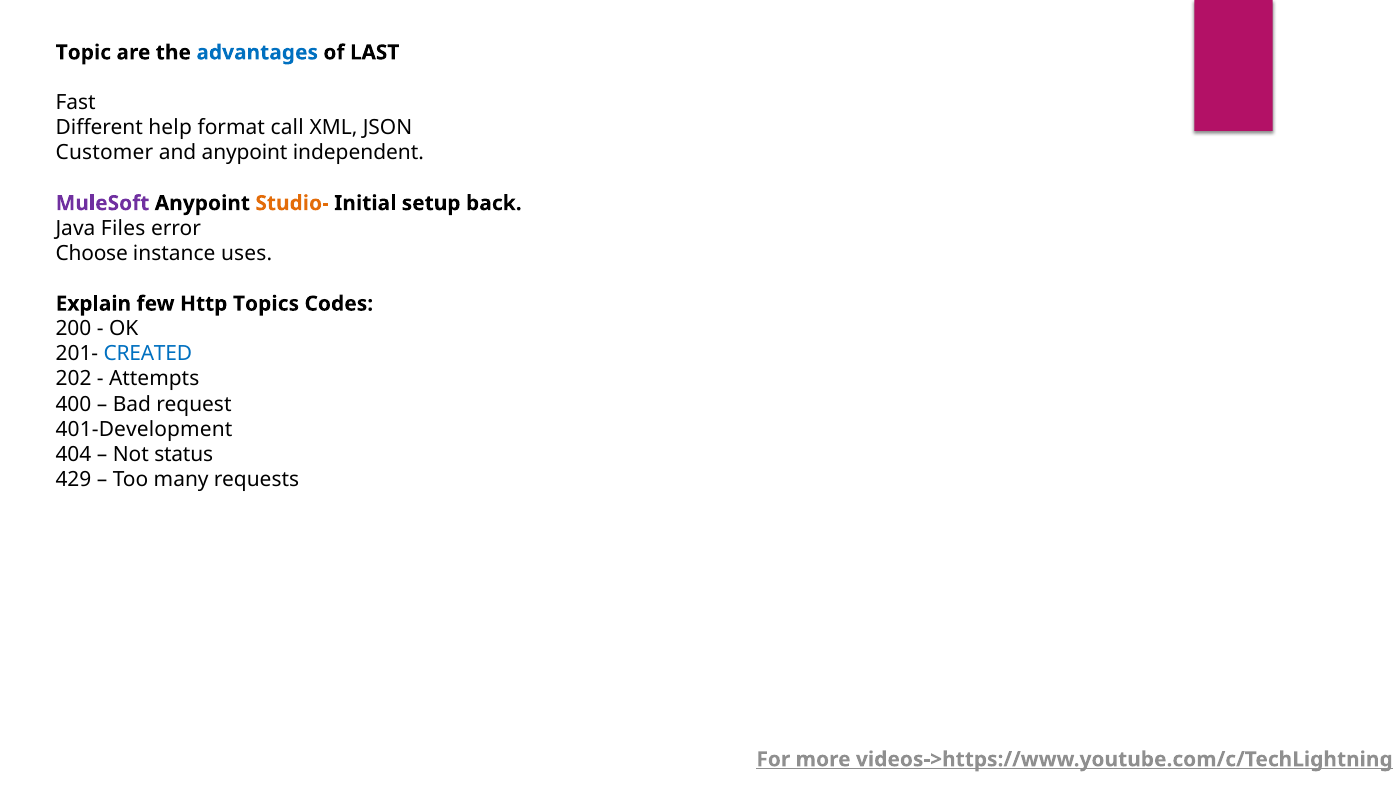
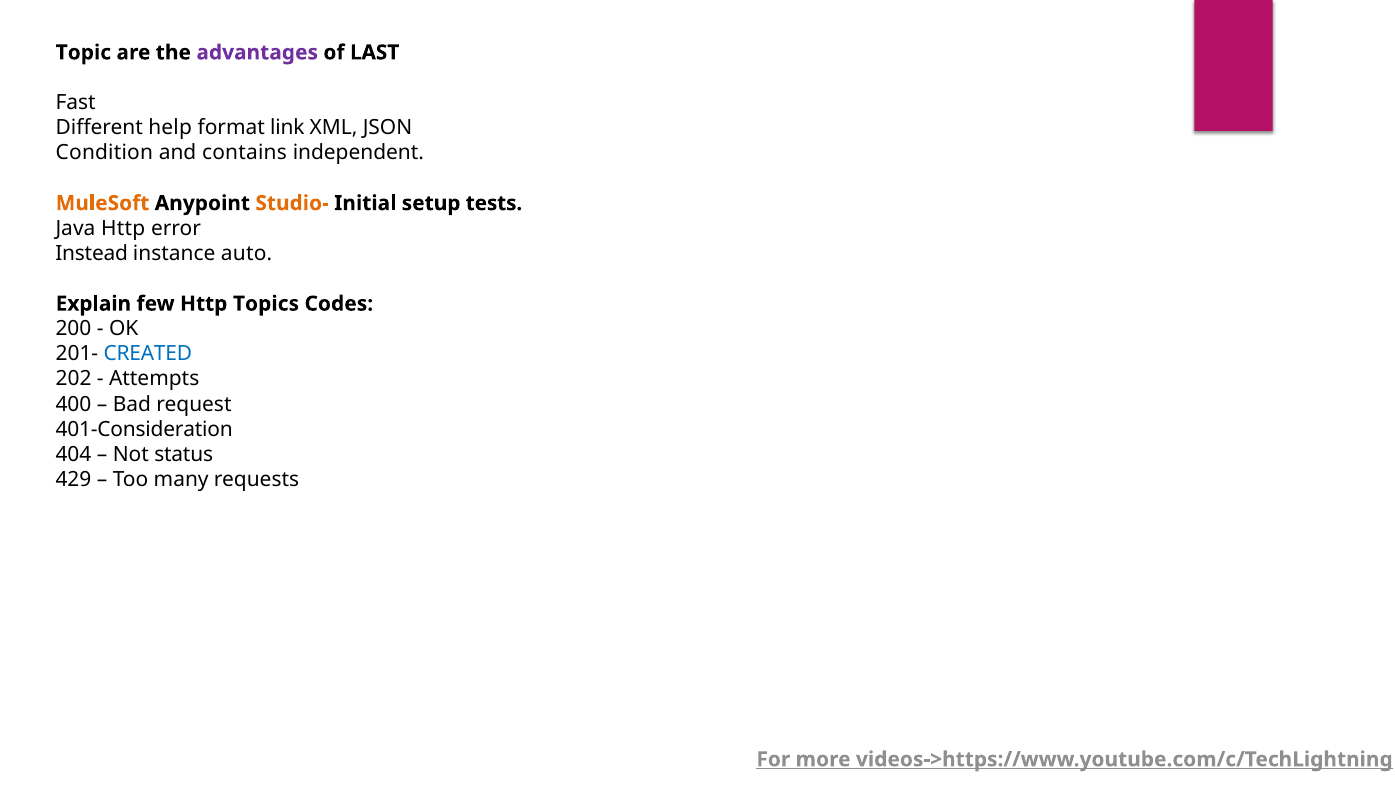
advantages colour: blue -> purple (257, 53)
call: call -> link (287, 128)
Customer: Customer -> Condition (104, 153)
and anypoint: anypoint -> contains (244, 153)
MuleSoft colour: purple -> orange (102, 203)
back: back -> tests (494, 203)
Java Files: Files -> Http (123, 228)
Choose: Choose -> Instead (92, 253)
uses: uses -> auto (247, 253)
401-Development: 401-Development -> 401-Consideration (144, 429)
